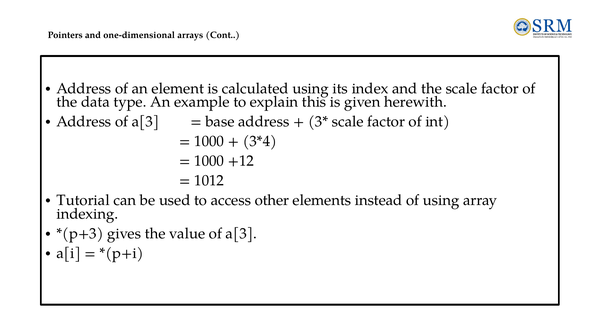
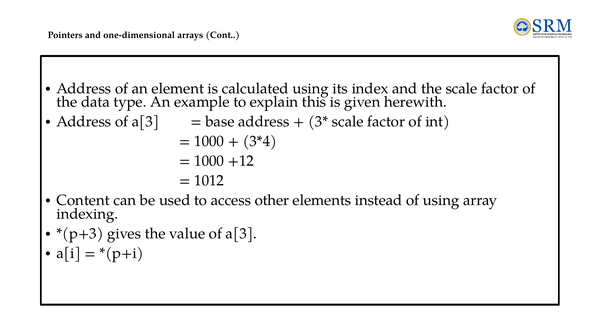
Tutorial: Tutorial -> Content (83, 200)
